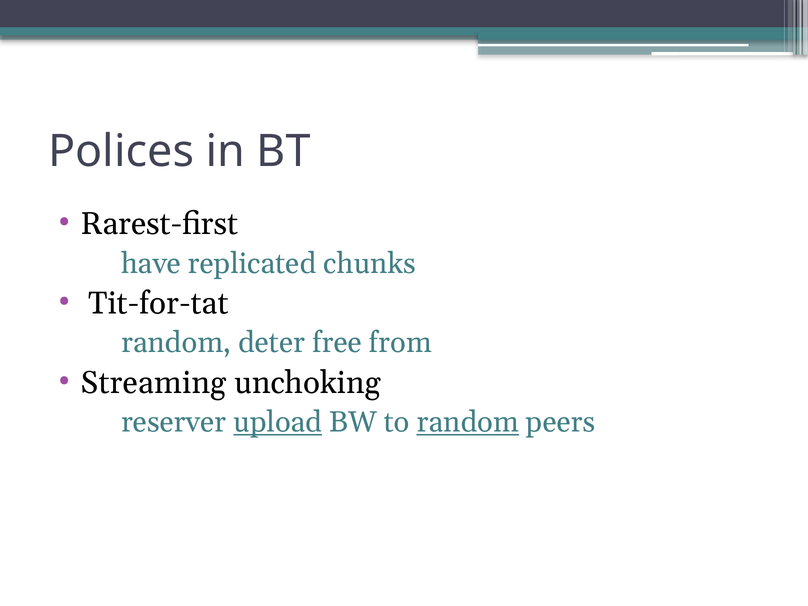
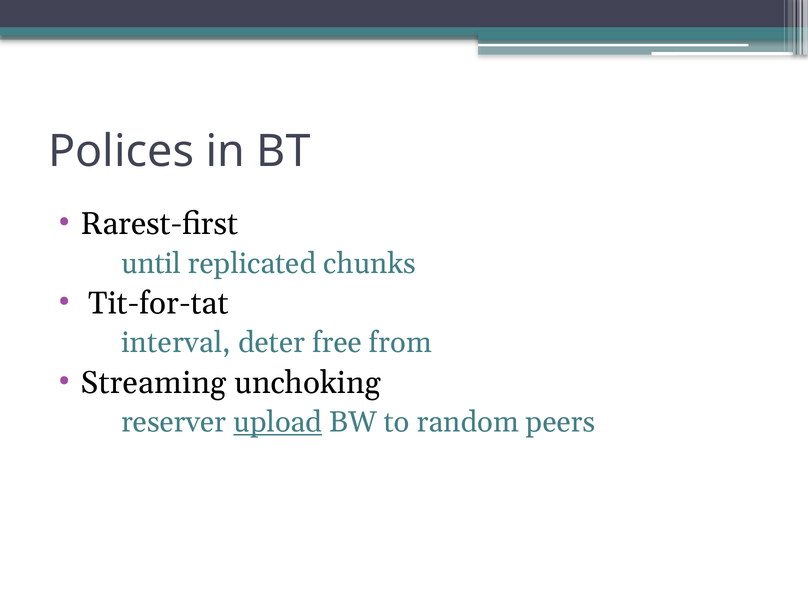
have: have -> until (151, 263)
random: random -> interval (176, 343)
random underline: present -> none (468, 422)
